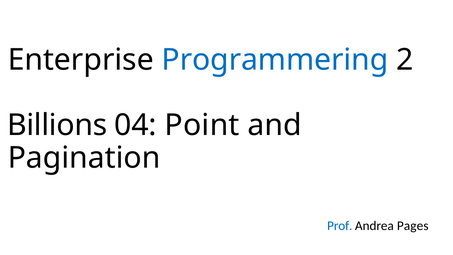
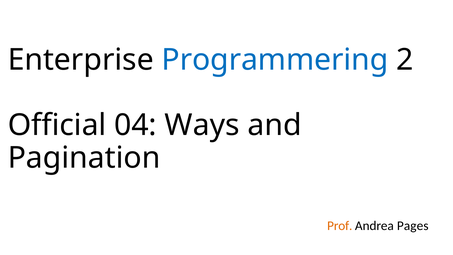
Billions: Billions -> Official (57, 125)
Point: Point -> Ways (202, 125)
Prof colour: blue -> orange (340, 226)
